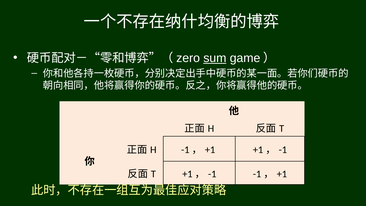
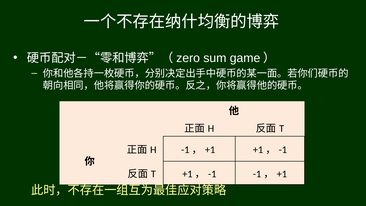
sum underline: present -> none (215, 58)
